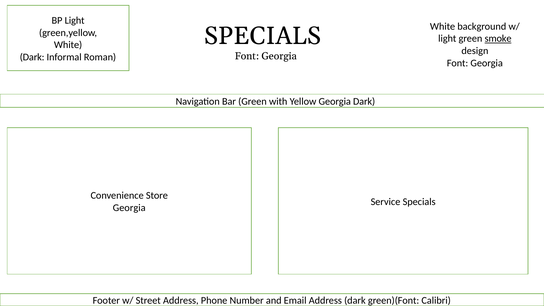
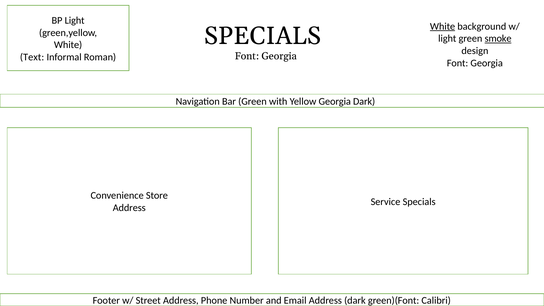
White underline: none -> present (443, 26)
Dark: Dark -> Text (32, 57)
Georgia: Georgia -> Address (129, 208)
